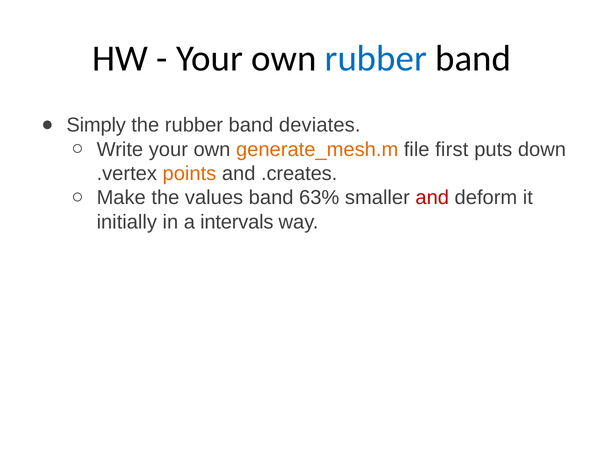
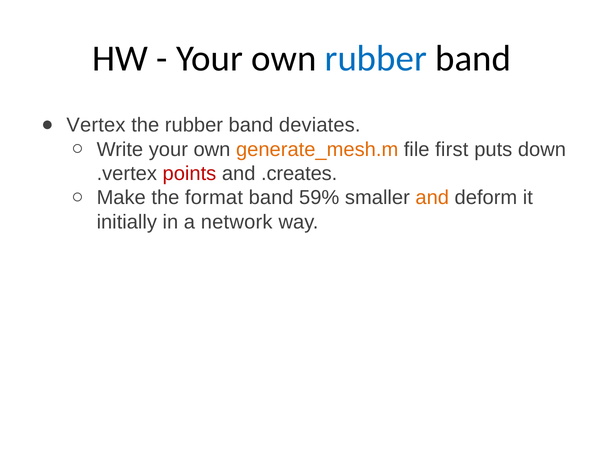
Simply: Simply -> Vertex (96, 125)
points colour: orange -> red (189, 174)
values: values -> format (214, 198)
63%: 63% -> 59% (319, 198)
and colour: red -> orange (432, 198)
intervals: intervals -> network (237, 222)
